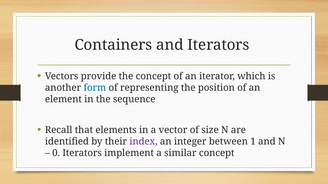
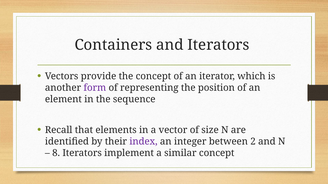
form colour: blue -> purple (95, 88)
1: 1 -> 2 (253, 142)
0: 0 -> 8 (56, 153)
